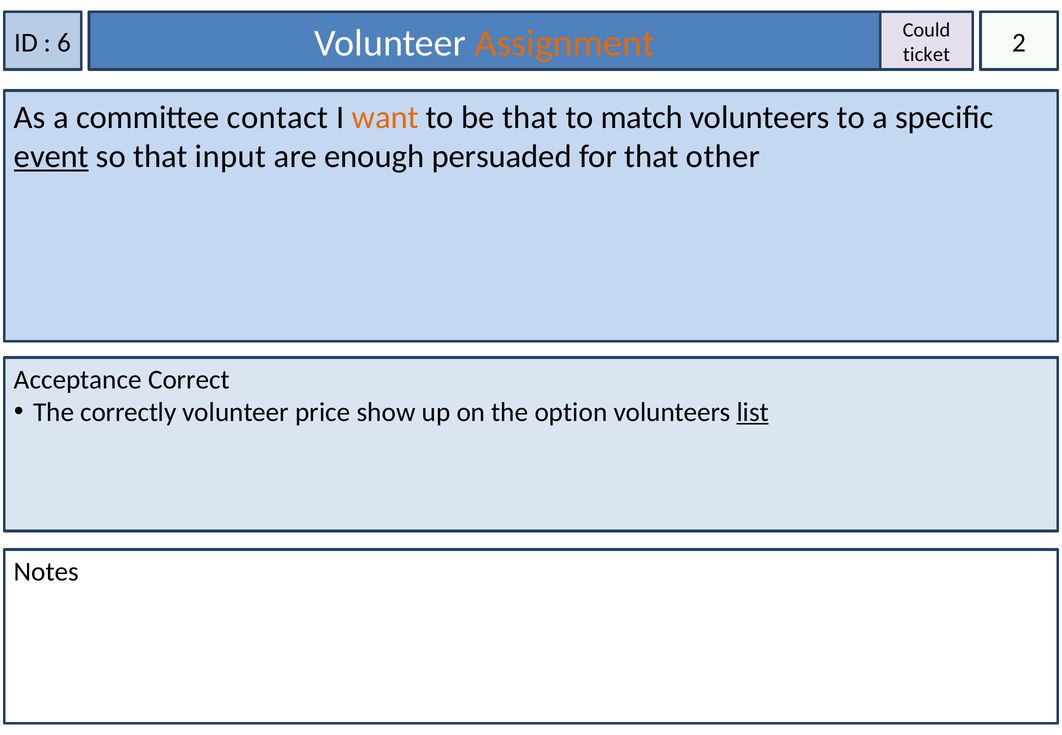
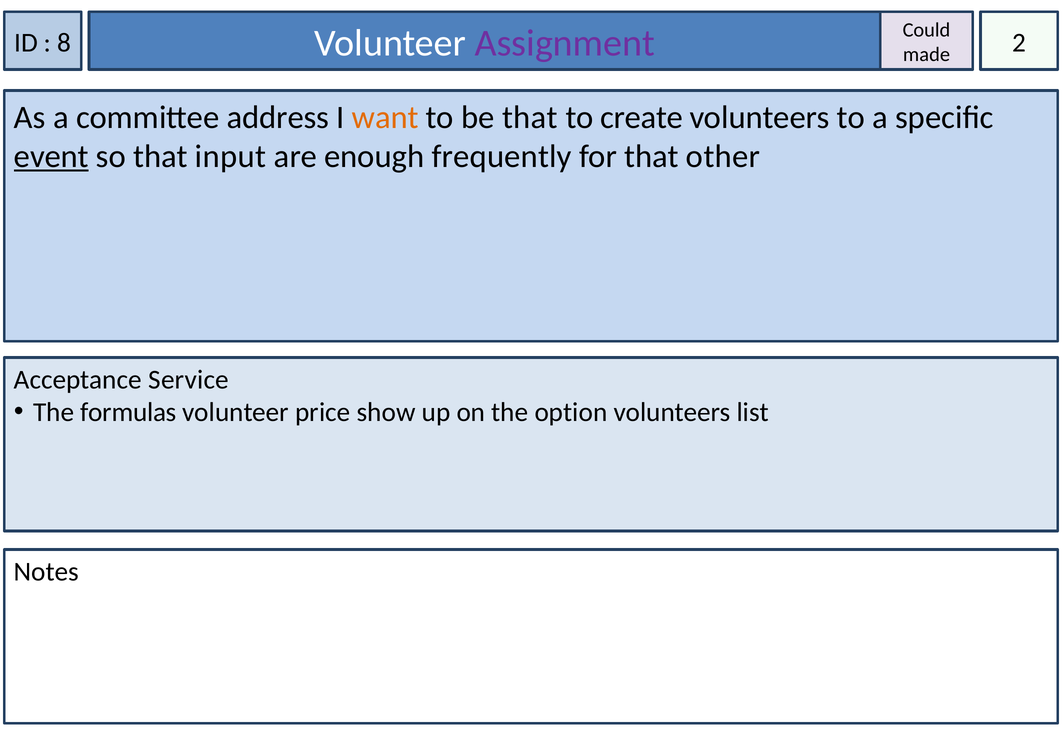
6: 6 -> 8 (64, 43)
Assignment colour: orange -> purple (565, 43)
ticket: ticket -> made (927, 54)
contact: contact -> address (278, 117)
match: match -> create (642, 117)
persuaded: persuaded -> frequently (502, 157)
Correct: Correct -> Service (189, 380)
correctly: correctly -> formulas (128, 412)
list underline: present -> none (753, 412)
